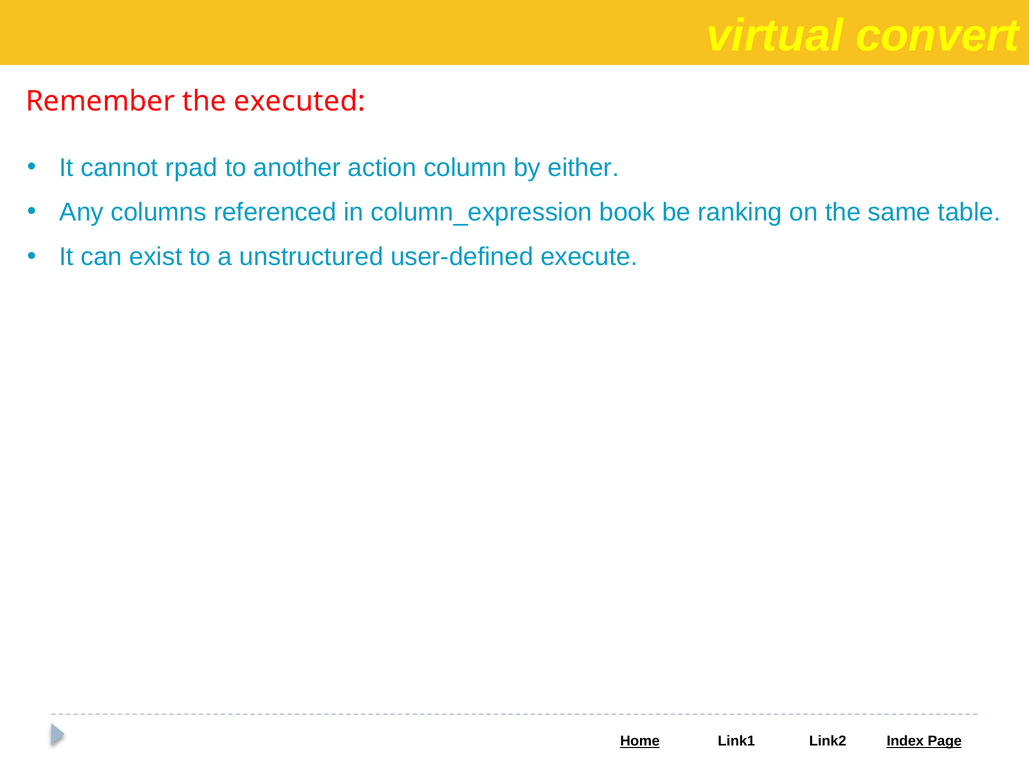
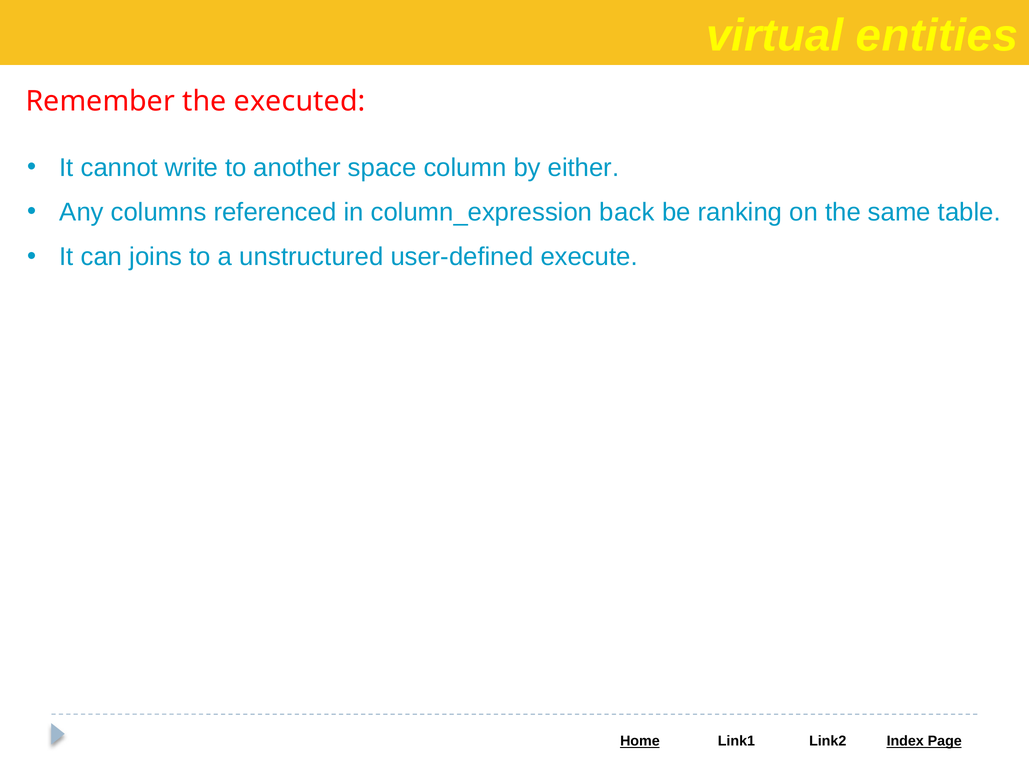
convert: convert -> entities (937, 36)
rpad: rpad -> write (192, 168)
action: action -> space (382, 168)
book: book -> back (627, 213)
exist: exist -> joins (156, 257)
